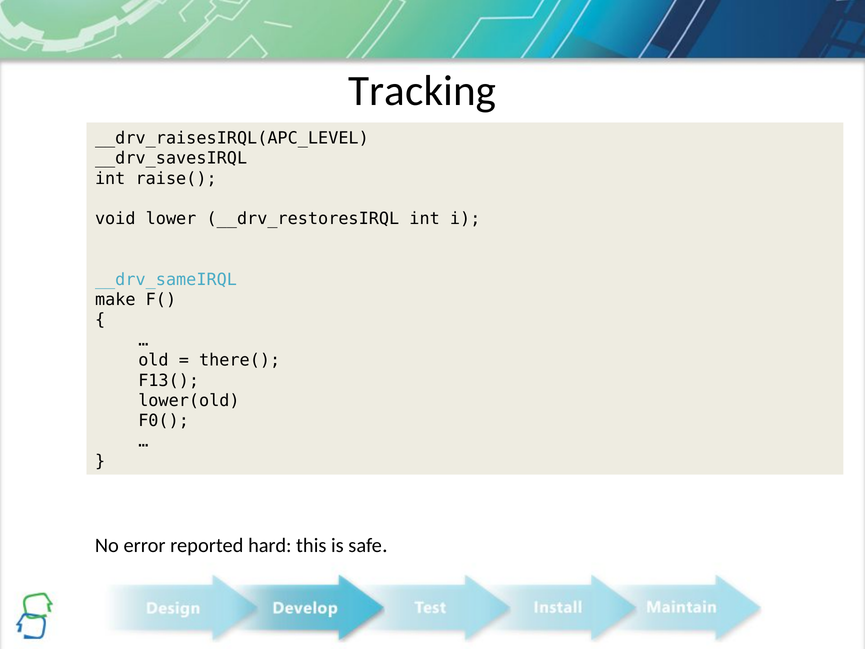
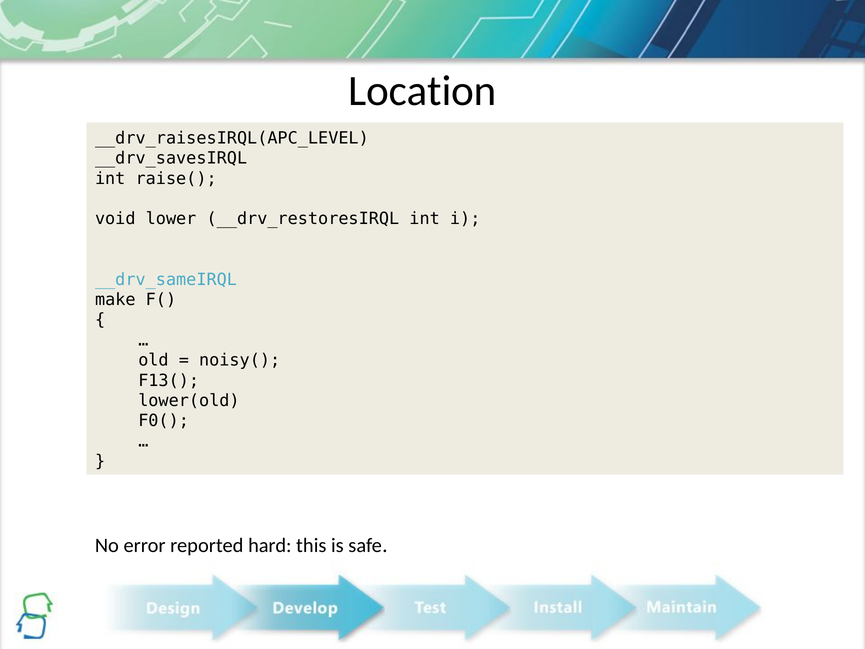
Tracking: Tracking -> Location (422, 91)
there(: there( -> noisy( (240, 360)
